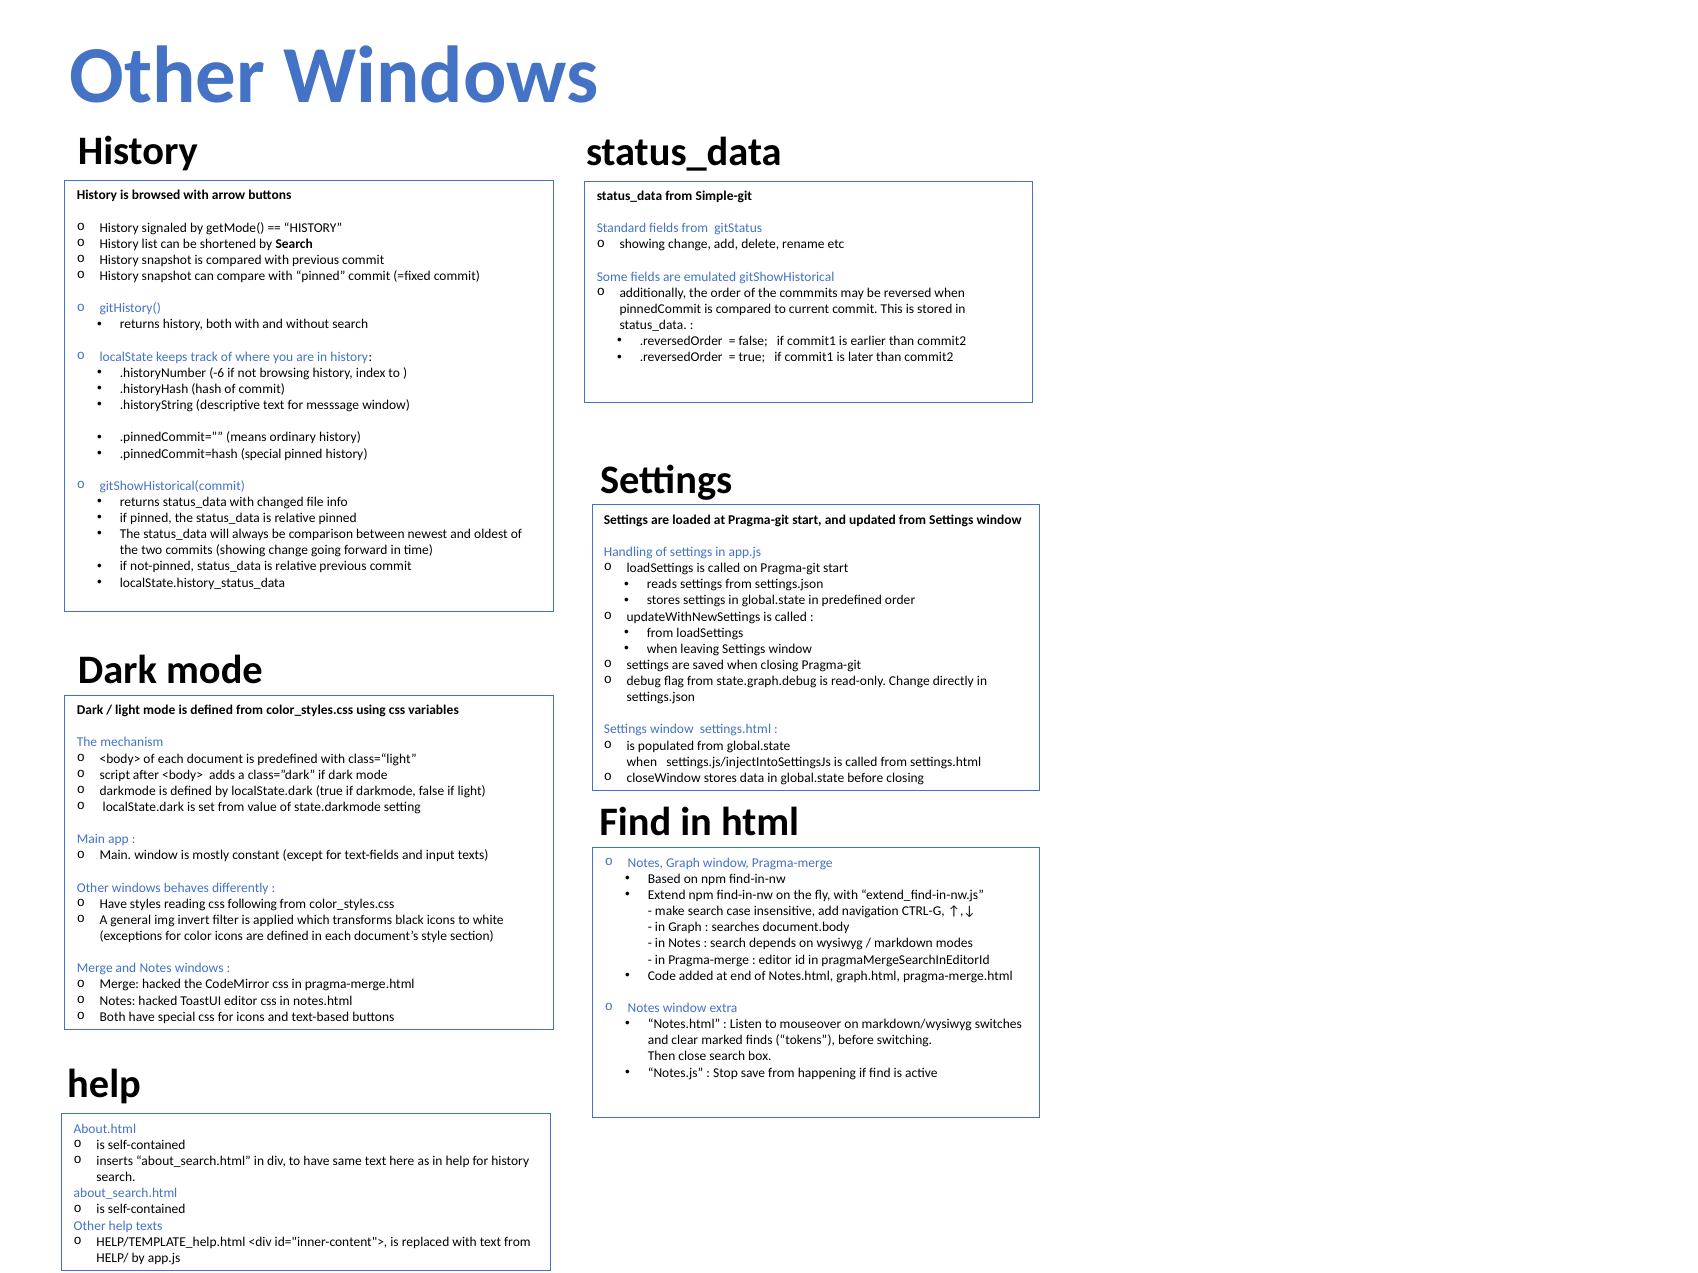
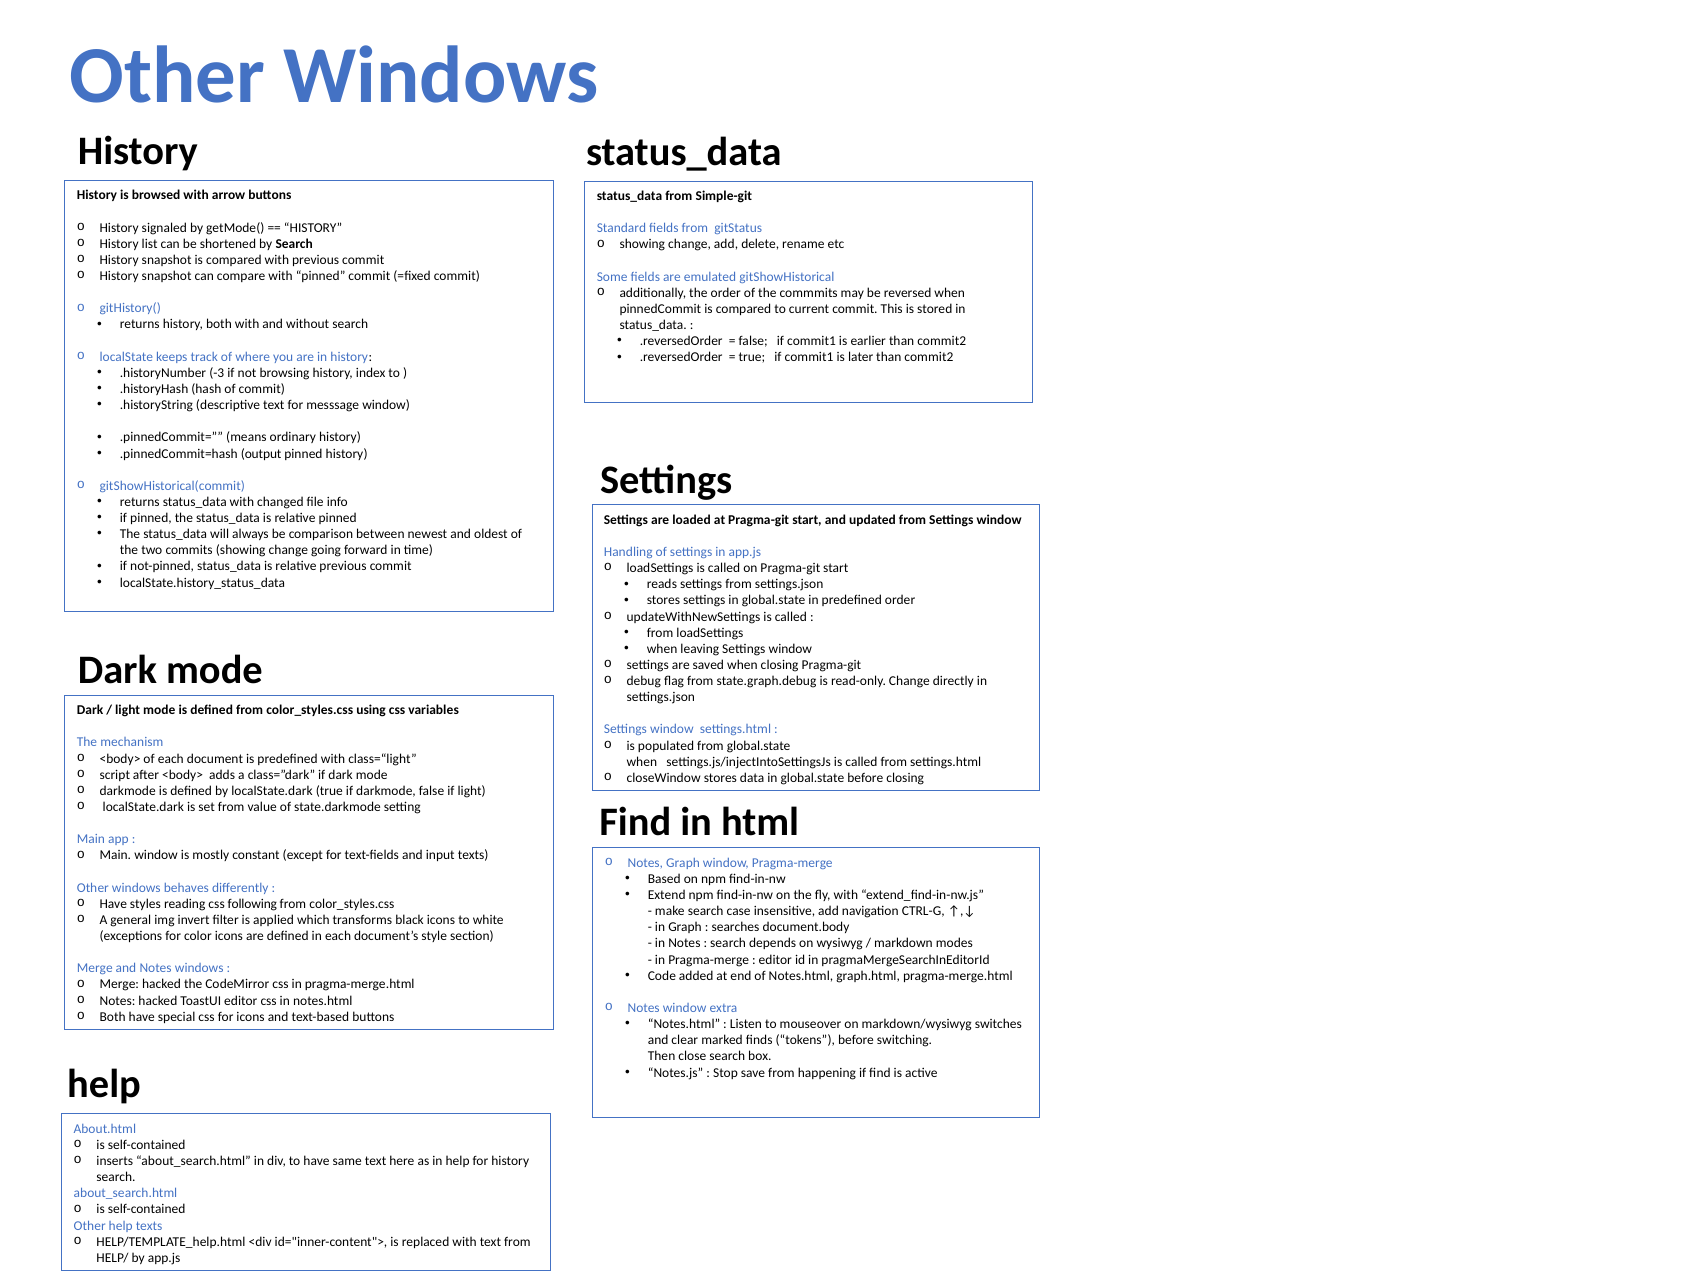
-6: -6 -> -3 (217, 373)
.pinnedCommit=hash special: special -> output (261, 454)
